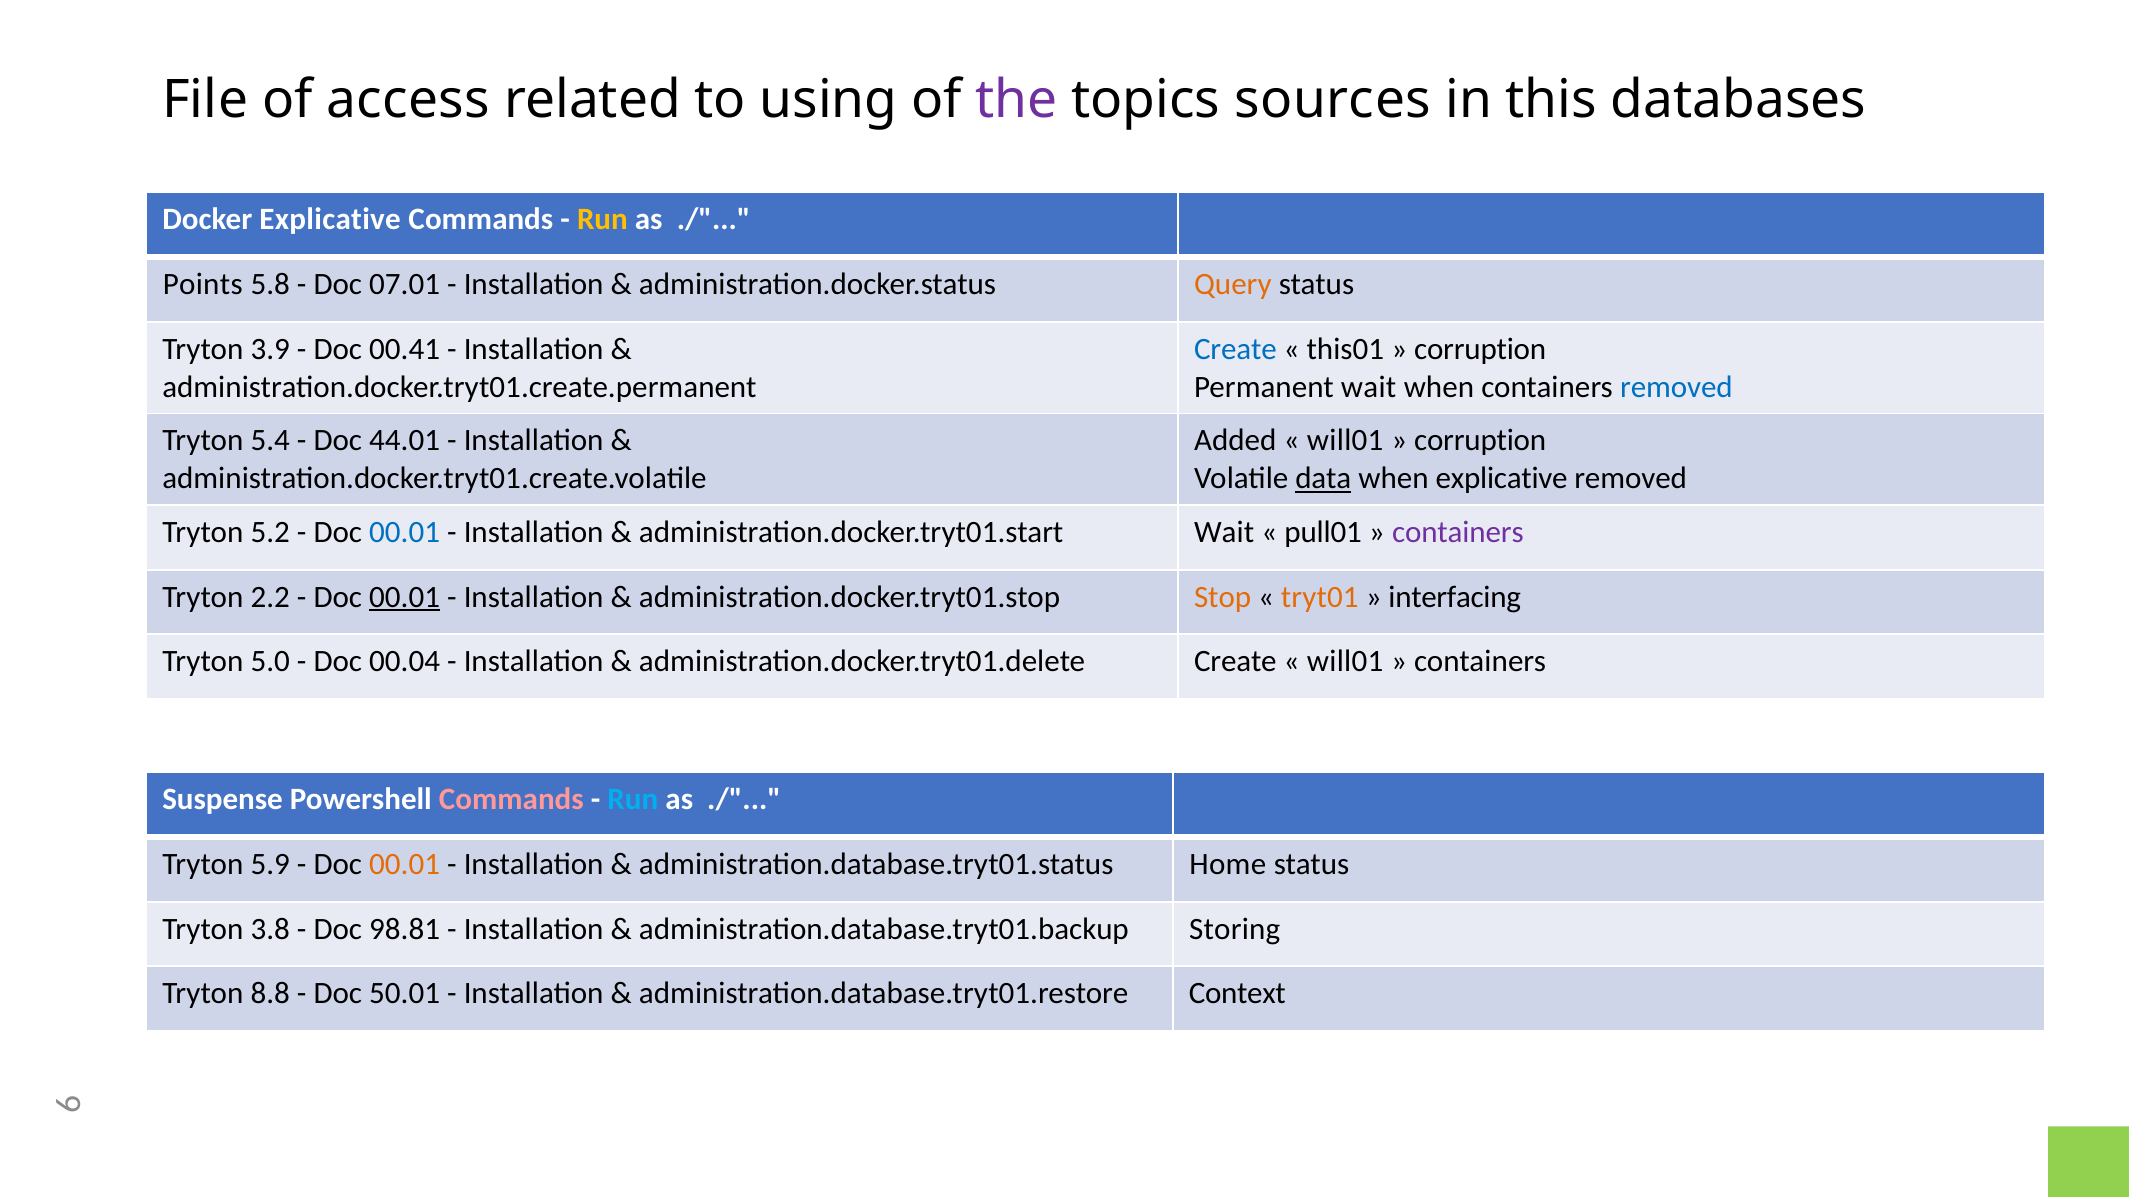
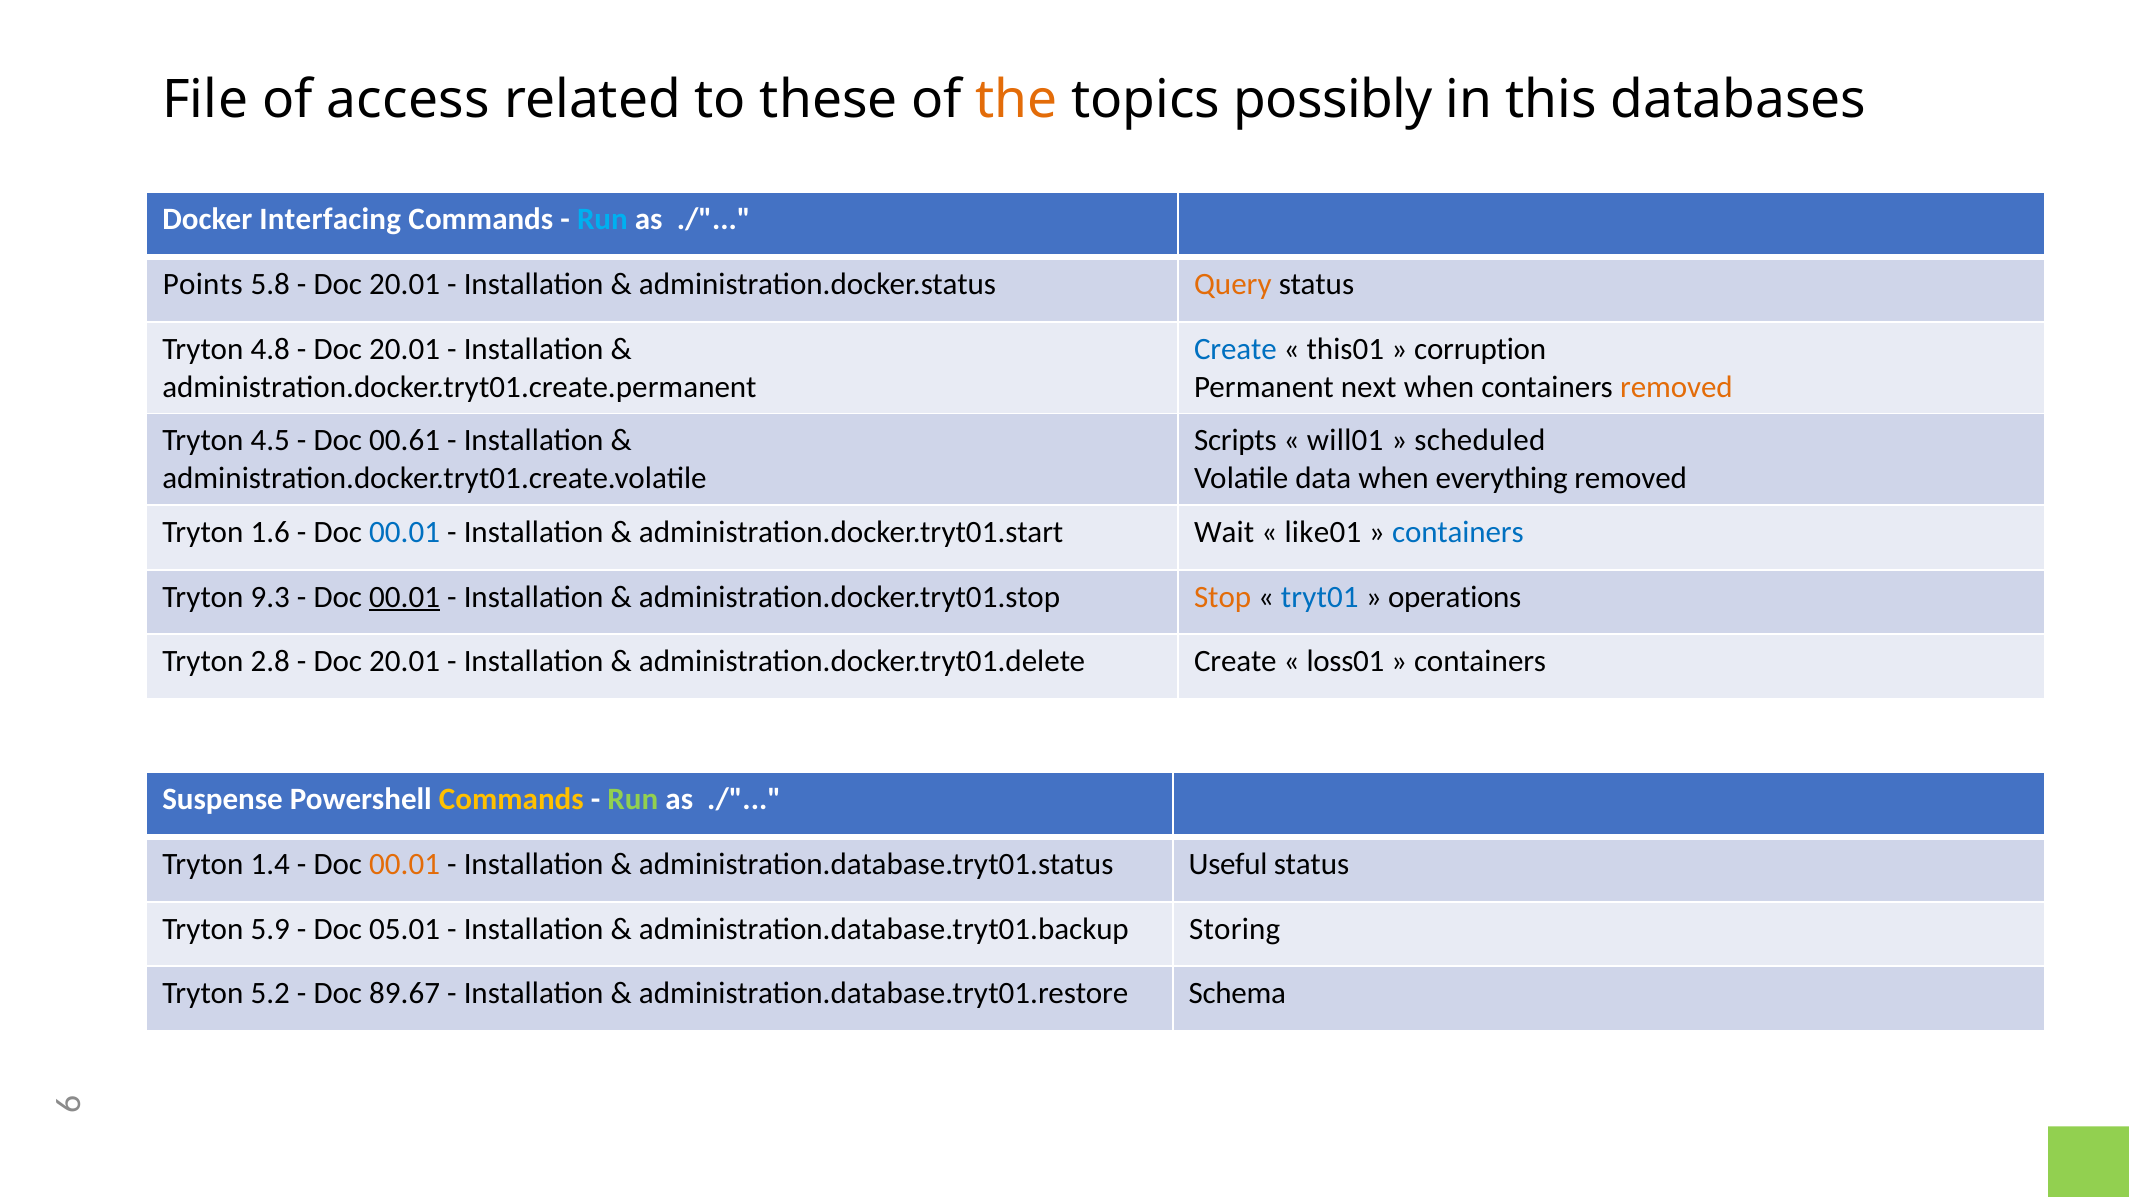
using: using -> these (829, 100)
the colour: purple -> orange (1017, 100)
sources: sources -> possibly (1333, 100)
Docker Explicative: Explicative -> Interfacing (330, 220)
Run colour: yellow -> light blue (602, 220)
07.01: 07.01 -> 20.01 (405, 285)
3.9: 3.9 -> 4.8 (270, 349)
00.41: 00.41 -> 20.01 (405, 349)
Permanent wait: wait -> next (1369, 387)
removed colour: blue -> orange (1676, 387)
5.4: 5.4 -> 4.5 (270, 441)
44.01: 44.01 -> 00.61 (405, 441)
Added: Added -> Scripts (1235, 441)
corruption: corruption -> scheduled (1480, 441)
data underline: present -> none (1323, 479)
when explicative: explicative -> everything (1502, 479)
5.2: 5.2 -> 1.6 (270, 533)
pull01: pull01 -> like01 (1323, 533)
containers colour: purple -> blue (1458, 533)
2.2: 2.2 -> 9.3 (270, 597)
tryt01 colour: orange -> blue (1320, 597)
interfacing: interfacing -> operations (1455, 597)
5.0: 5.0 -> 2.8 (270, 662)
00.04: 00.04 -> 20.01 (405, 662)
will01: will01 -> loss01 (1345, 662)
Commands colour: pink -> yellow (511, 800)
Run colour: light blue -> light green (633, 800)
5.9: 5.9 -> 1.4 (270, 865)
Home: Home -> Useful (1228, 865)
3.8: 3.8 -> 5.9 (270, 929)
98.81: 98.81 -> 05.01 (405, 929)
8.8: 8.8 -> 5.2 (270, 994)
50.01: 50.01 -> 89.67 (405, 994)
Context: Context -> Schema (1237, 994)
